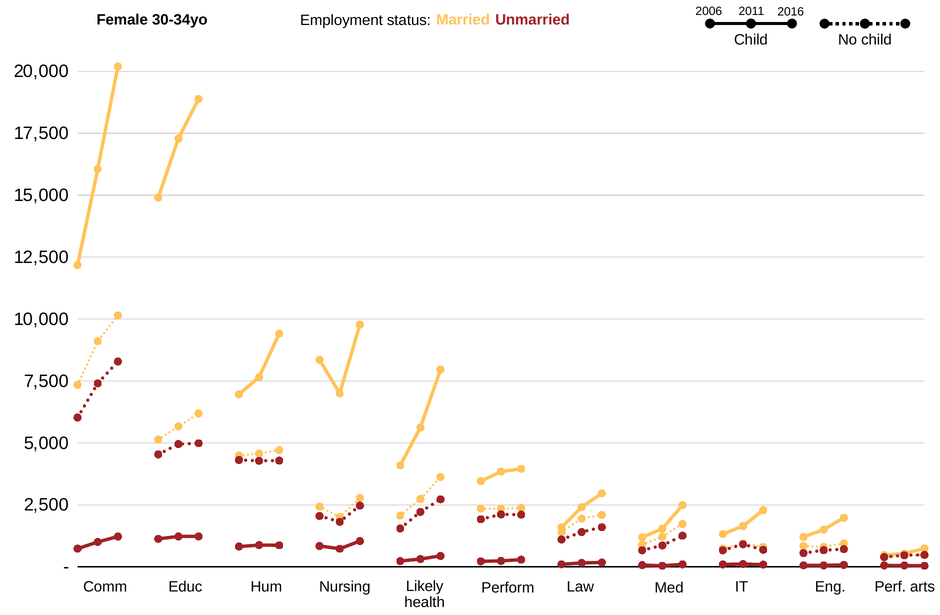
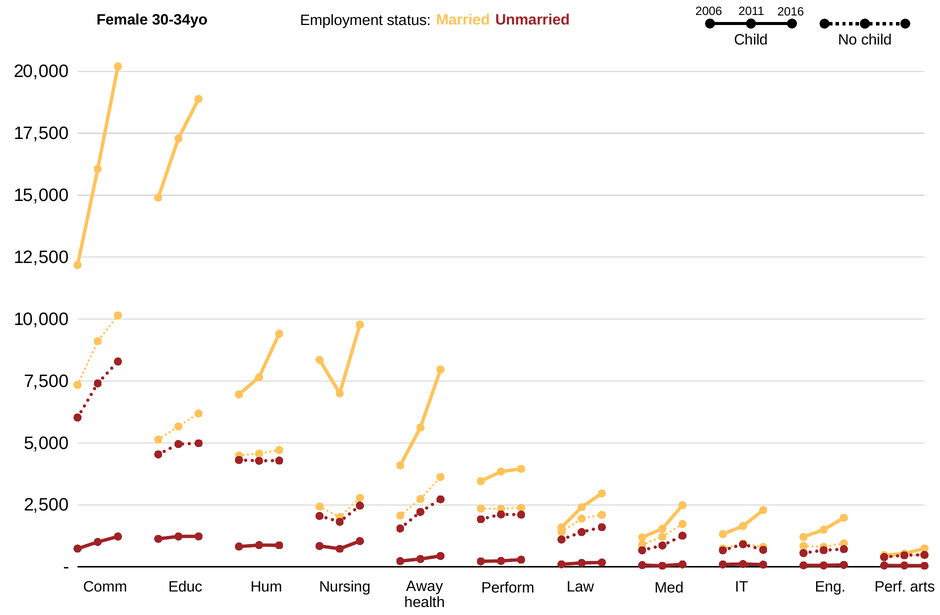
Likely: Likely -> Away (425, 586)
